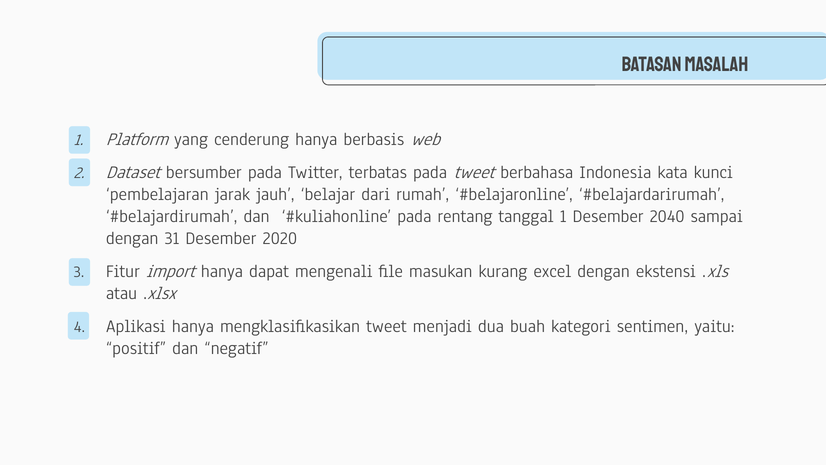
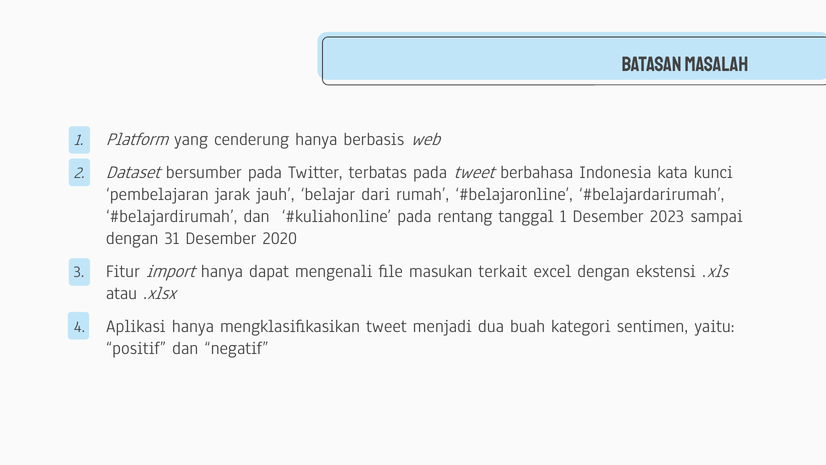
2040: 2040 -> 2023 (667, 216)
kurang: kurang -> terkait (503, 271)
